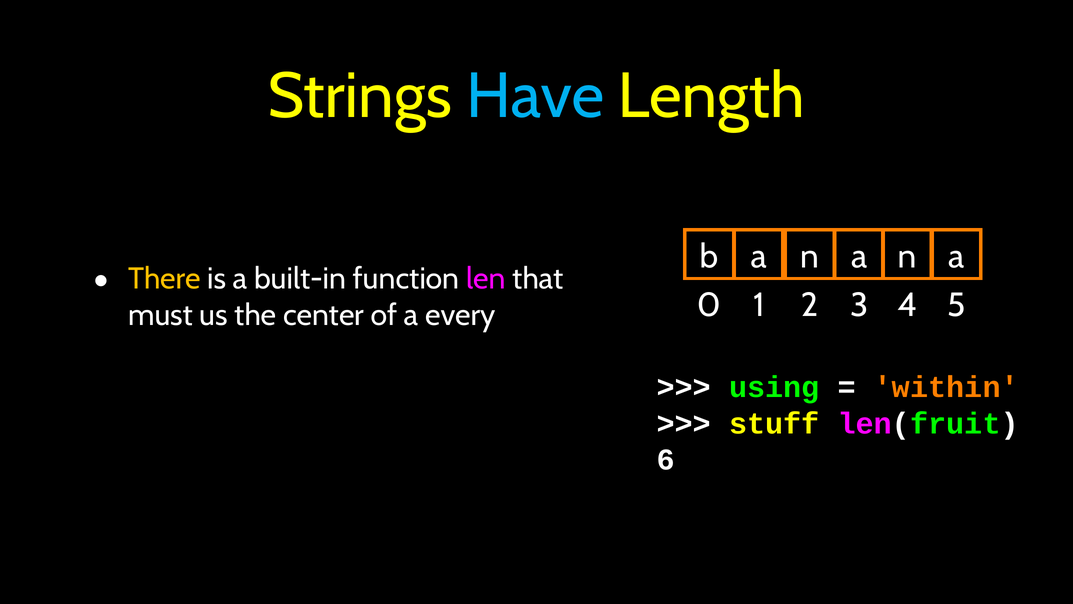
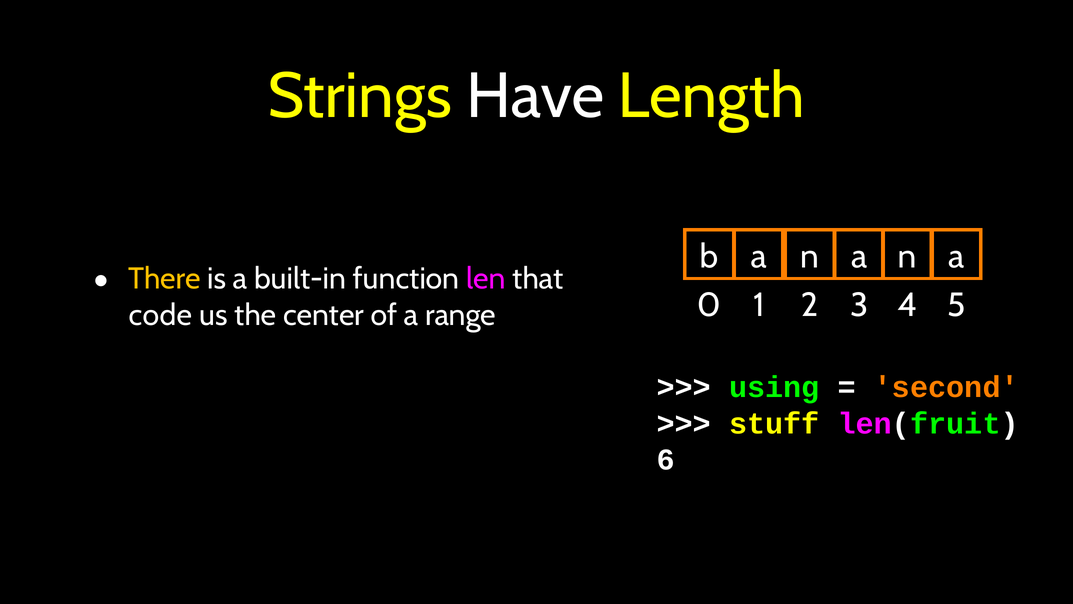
Have colour: light blue -> white (535, 96)
must: must -> code (160, 315)
every: every -> range (460, 315)
within: within -> second (946, 387)
